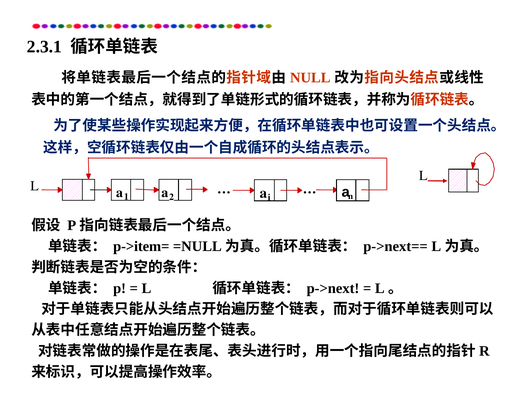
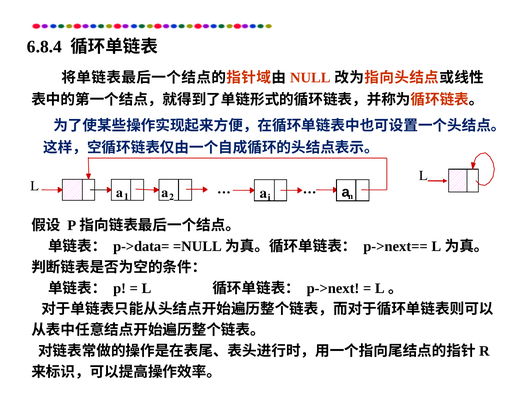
2.3.1: 2.3.1 -> 6.8.4 (44, 47)
p->item=: p->item= -> p->data= (141, 246)
